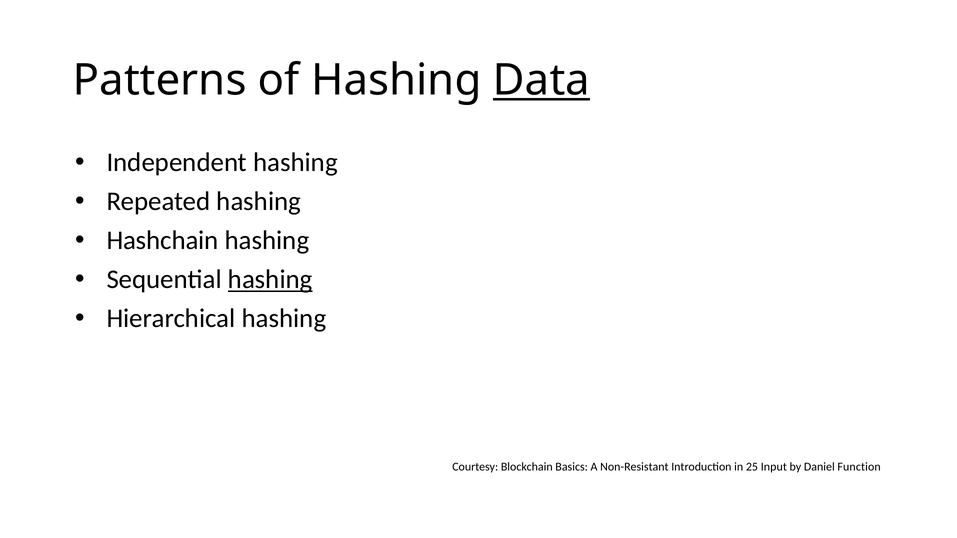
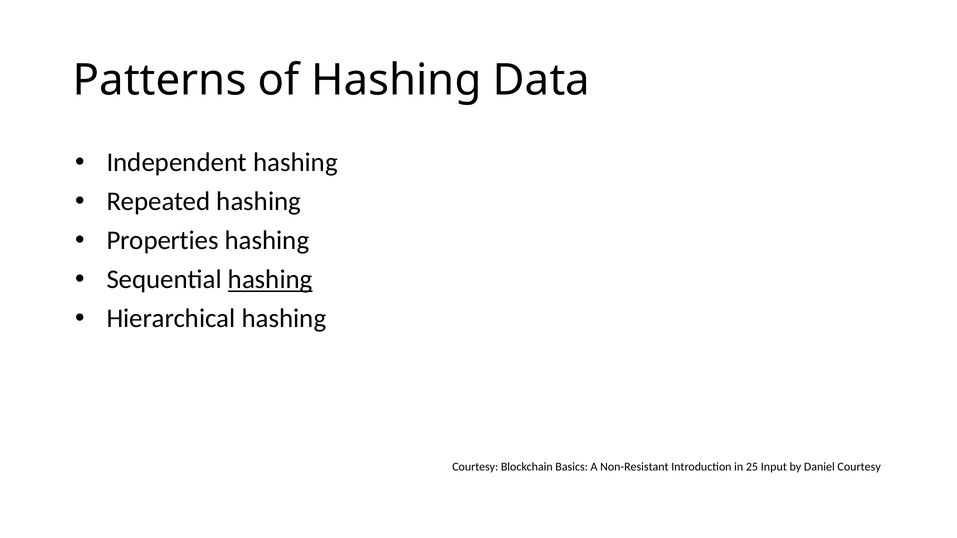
Data underline: present -> none (541, 80)
Hashchain: Hashchain -> Properties (163, 241)
Daniel Function: Function -> Courtesy (859, 467)
